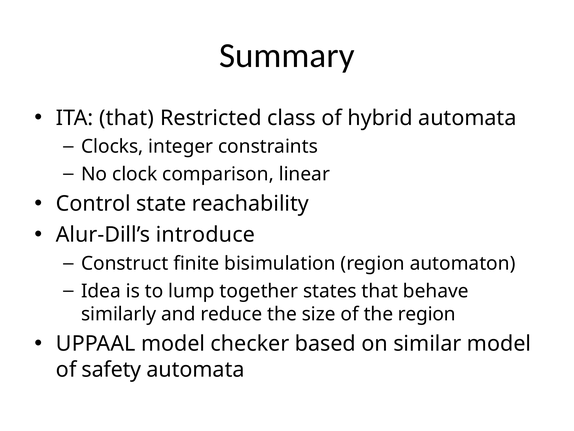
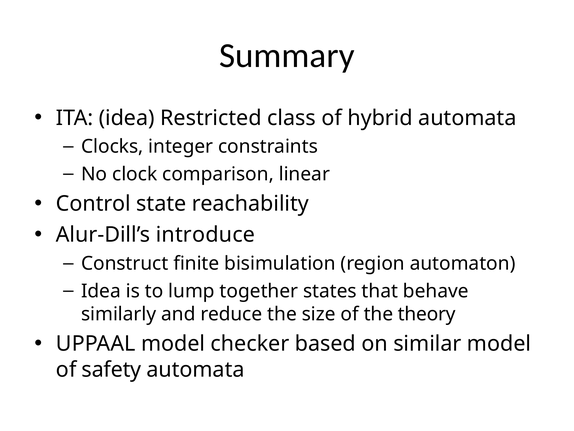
ITA that: that -> idea (127, 118)
the region: region -> theory (427, 314)
